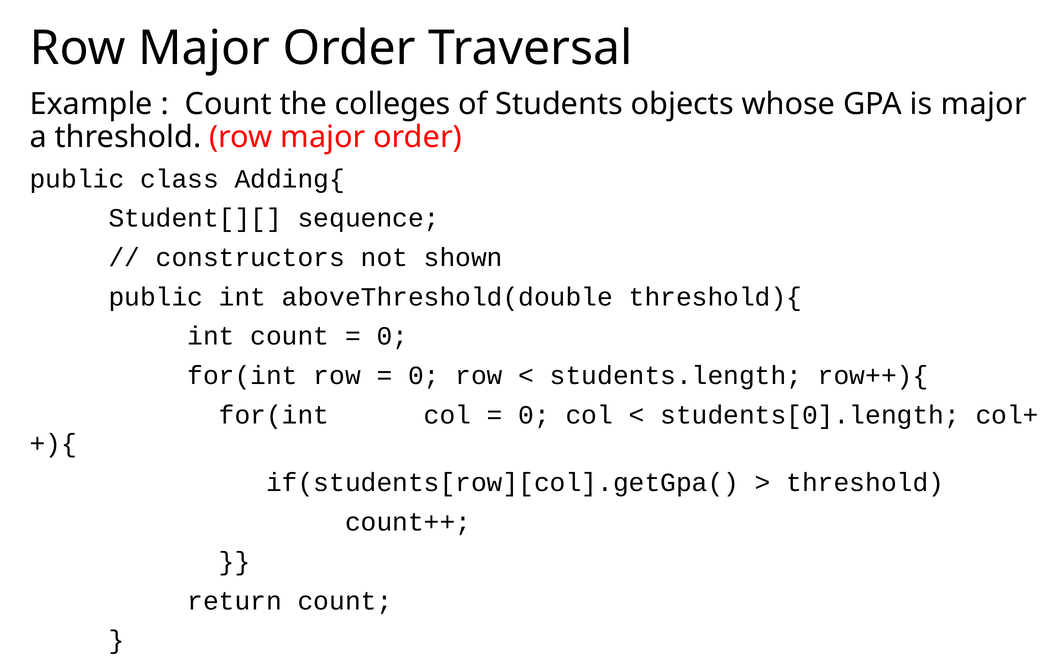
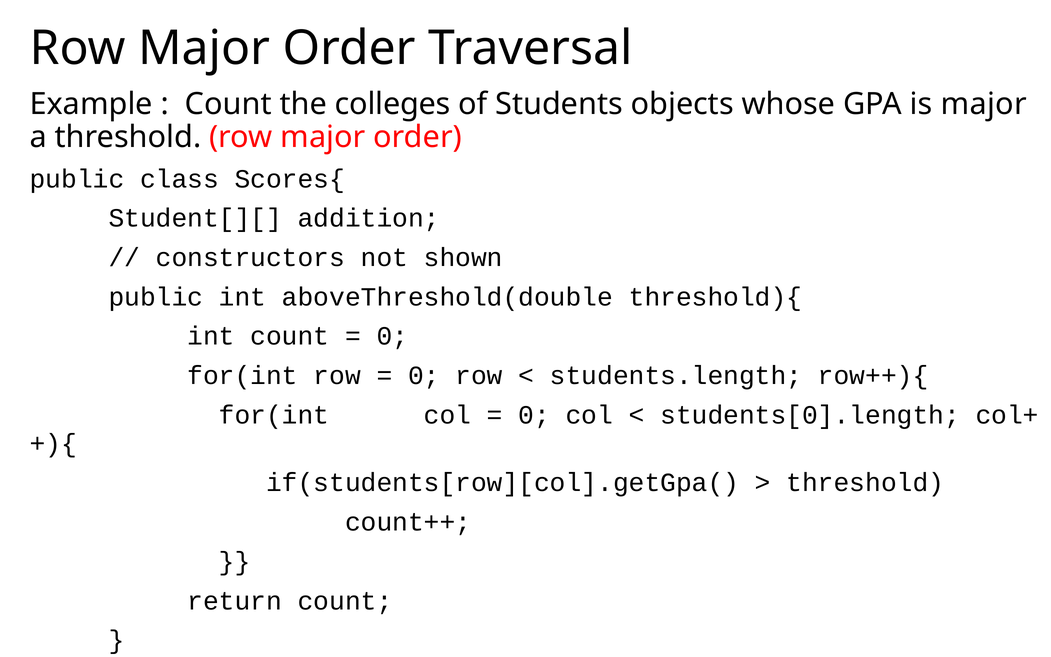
Adding{: Adding{ -> Scores{ (290, 179)
sequence: sequence -> addition (369, 218)
